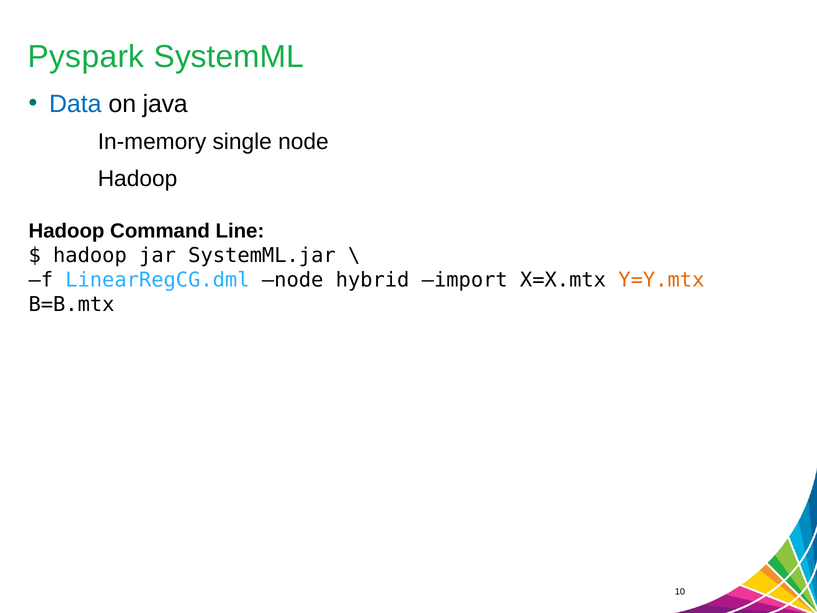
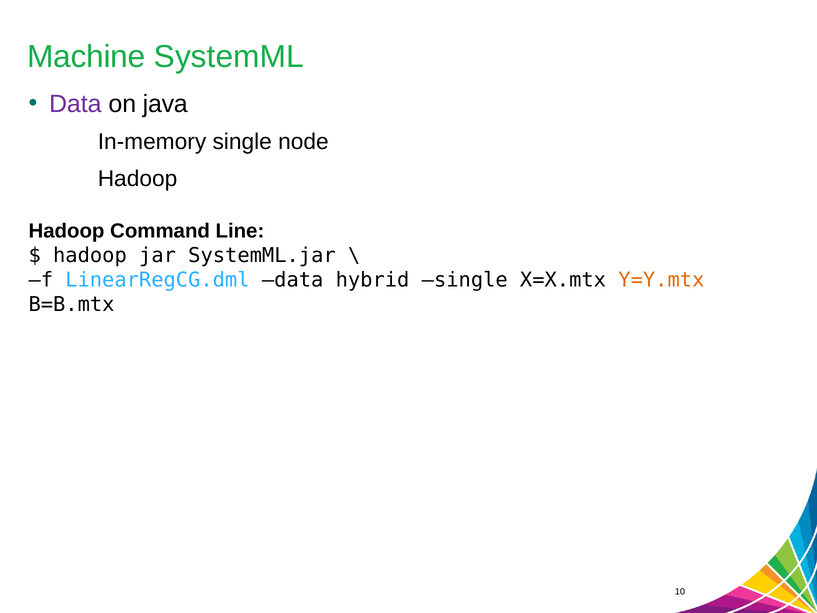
Pyspark: Pyspark -> Machine (86, 57)
Data colour: blue -> purple (75, 104)
LinearRegCG.dml node: node -> data (293, 280)
hybrid import: import -> single (465, 280)
